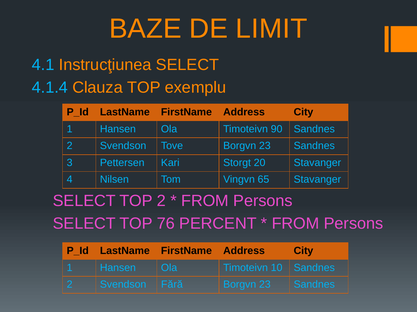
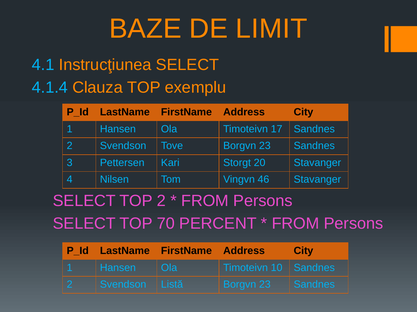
90: 90 -> 17 (277, 129)
65: 65 -> 46 (263, 180)
76: 76 -> 70 (166, 224)
Fără: Fără -> Listă (172, 285)
